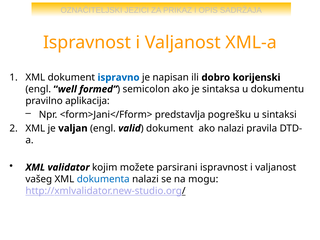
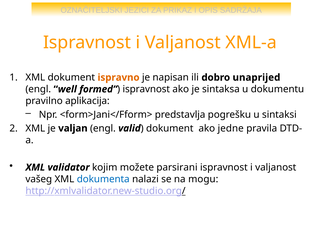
ispravno colour: blue -> orange (119, 77)
korijenski: korijenski -> unaprijed (256, 77)
semicolon: semicolon -> ispravnost (146, 89)
ako nalazi: nalazi -> jedne (231, 128)
